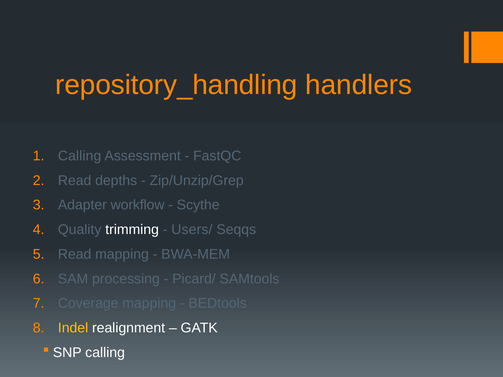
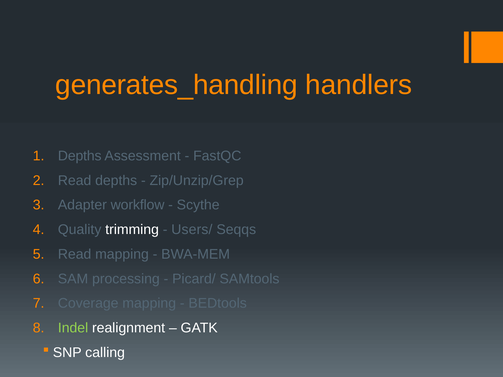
repository_handling: repository_handling -> generates_handling (176, 85)
Calling: Calling -> Depths (80, 156)
Indel colour: yellow -> light green (73, 328)
